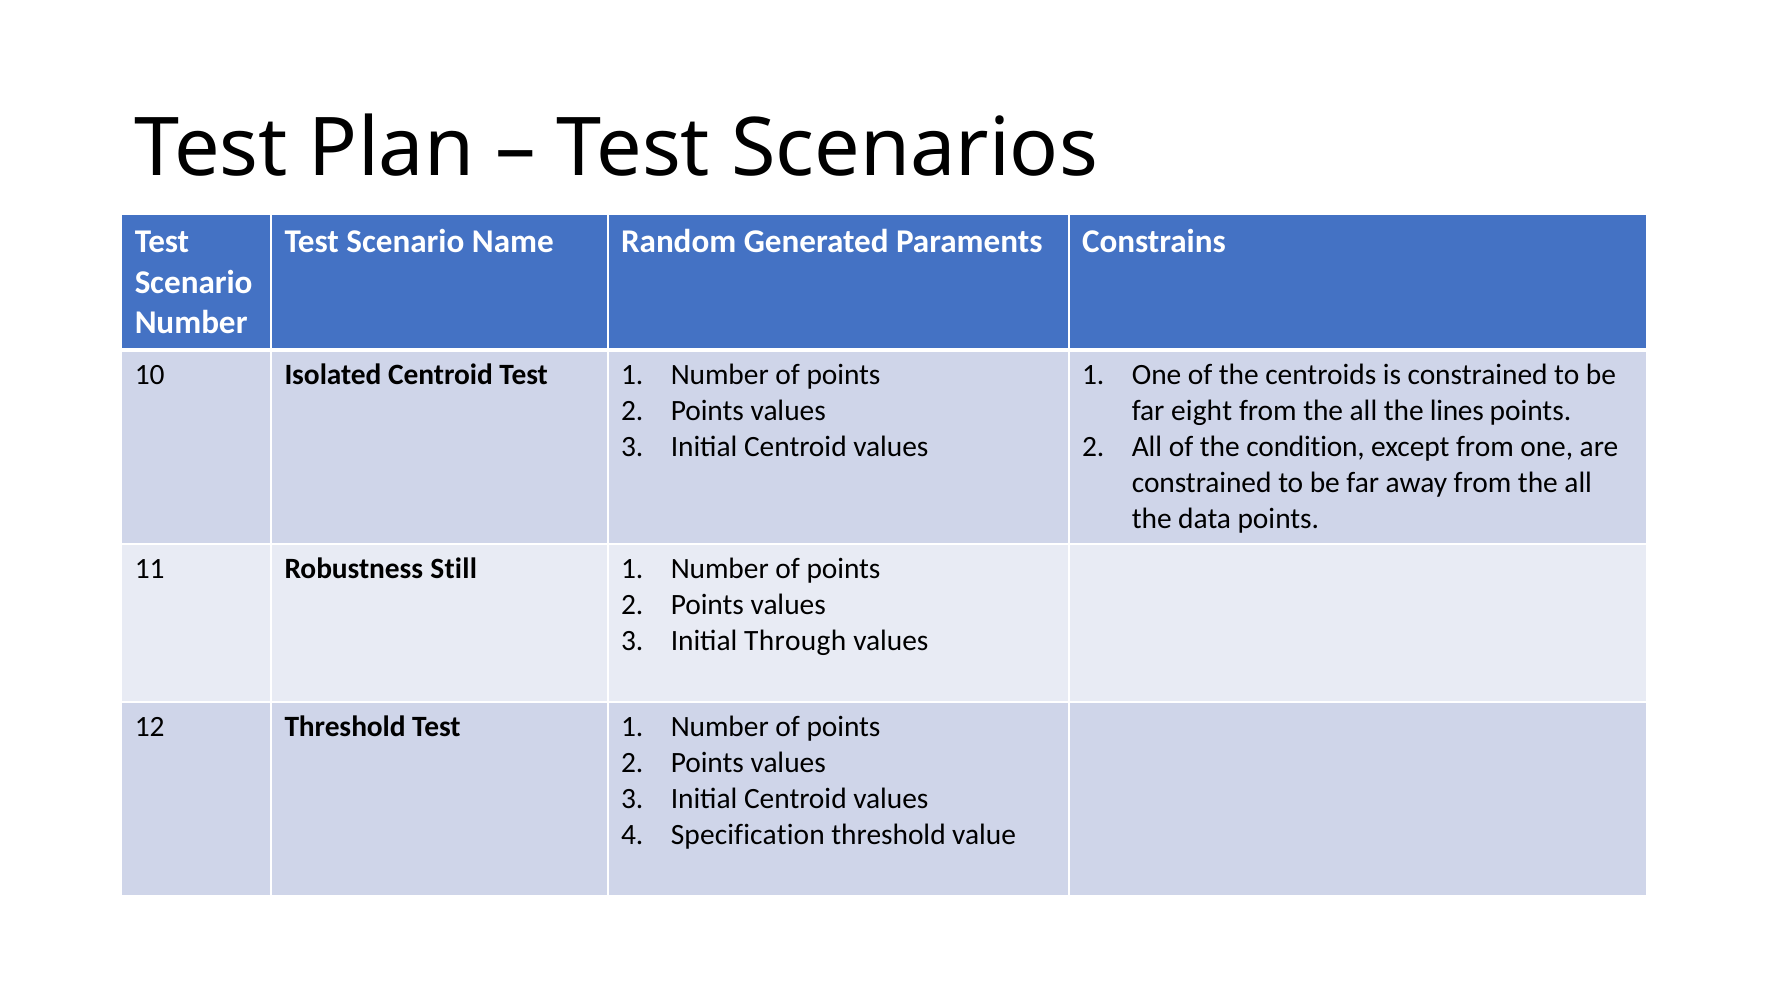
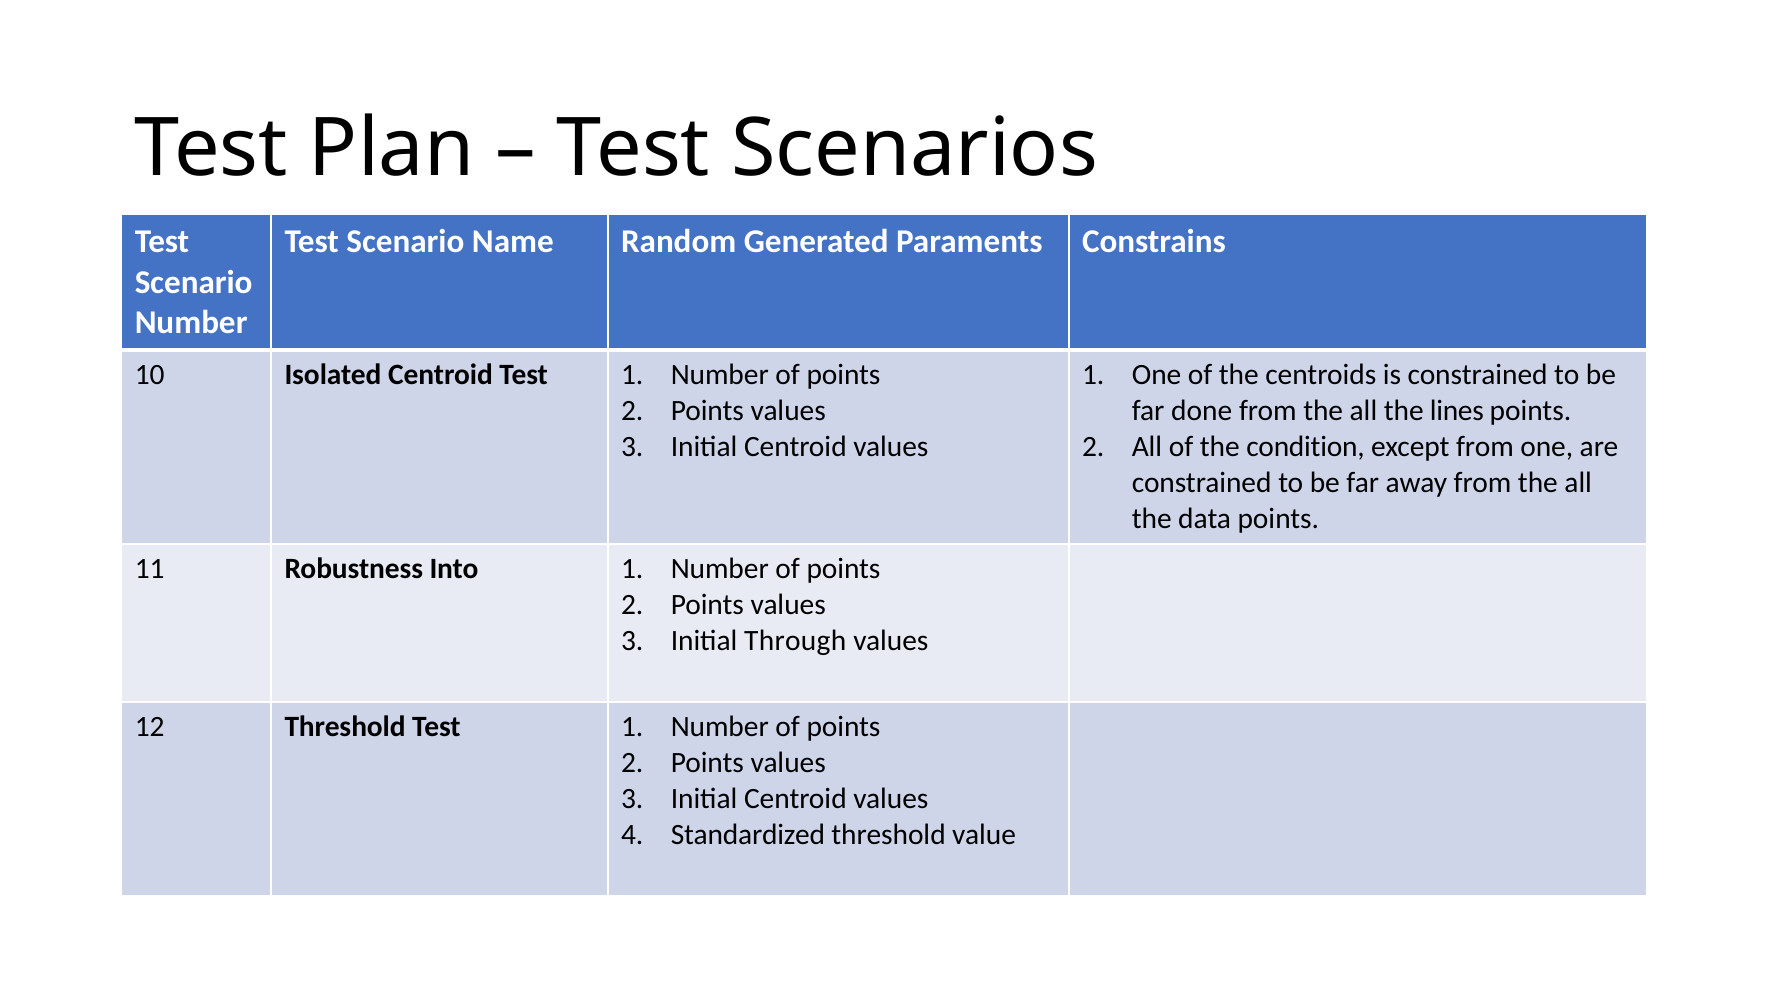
eight: eight -> done (1202, 411)
Still: Still -> Into (454, 569)
Specification: Specification -> Standardized (748, 835)
